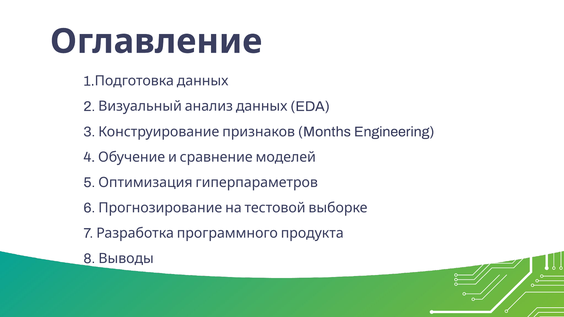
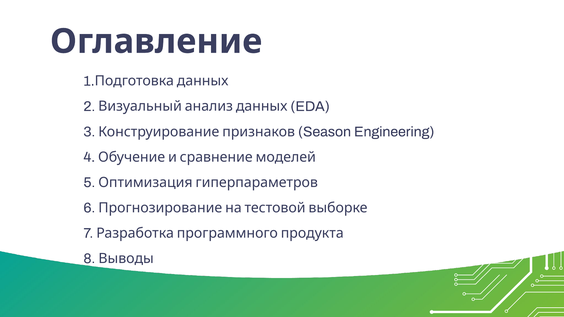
Months: Months -> Season (324, 132)
